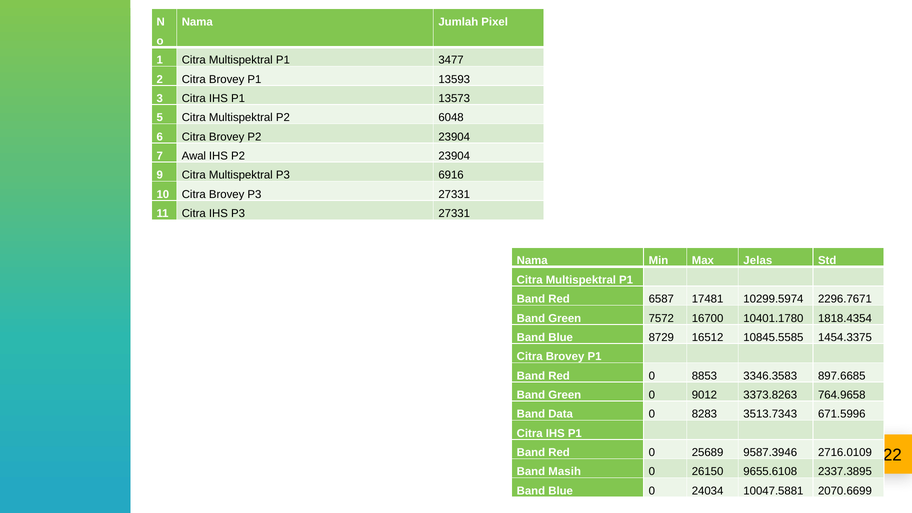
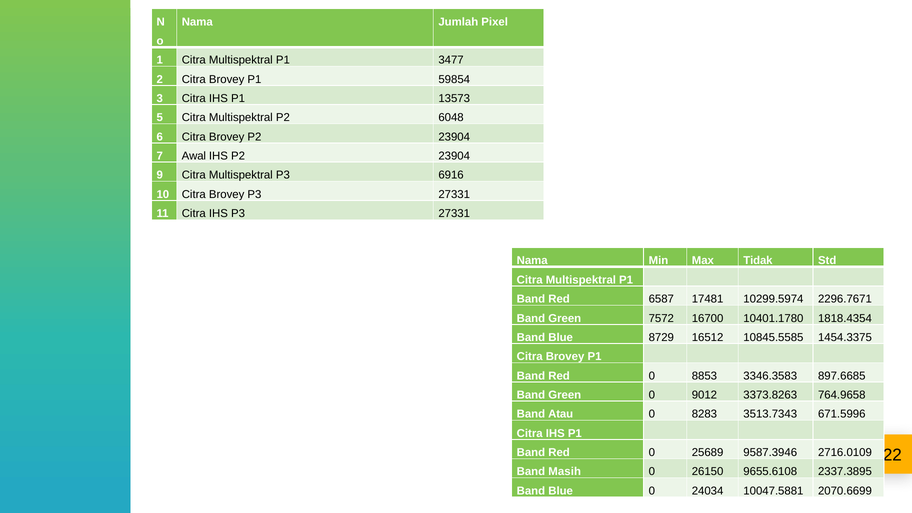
13593: 13593 -> 59854 (454, 79)
Jelas: Jelas -> Tidak (758, 261)
Data: Data -> Atau (561, 414)
